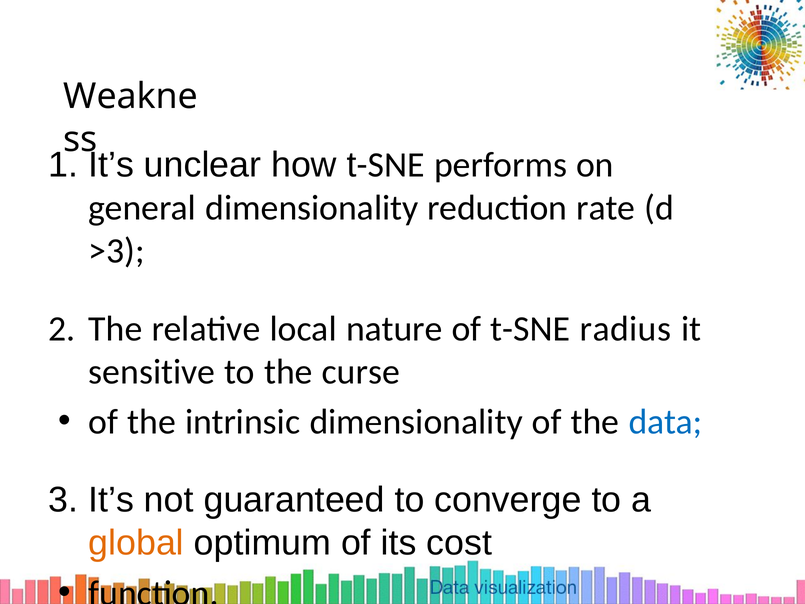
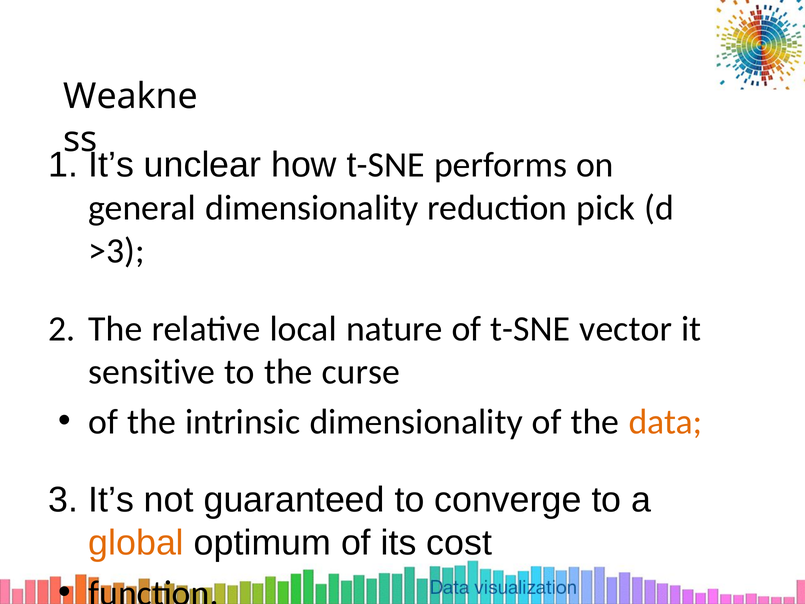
rate: rate -> pick (606, 208)
radius: radius -> vector (626, 329)
data colour: blue -> orange (666, 422)
